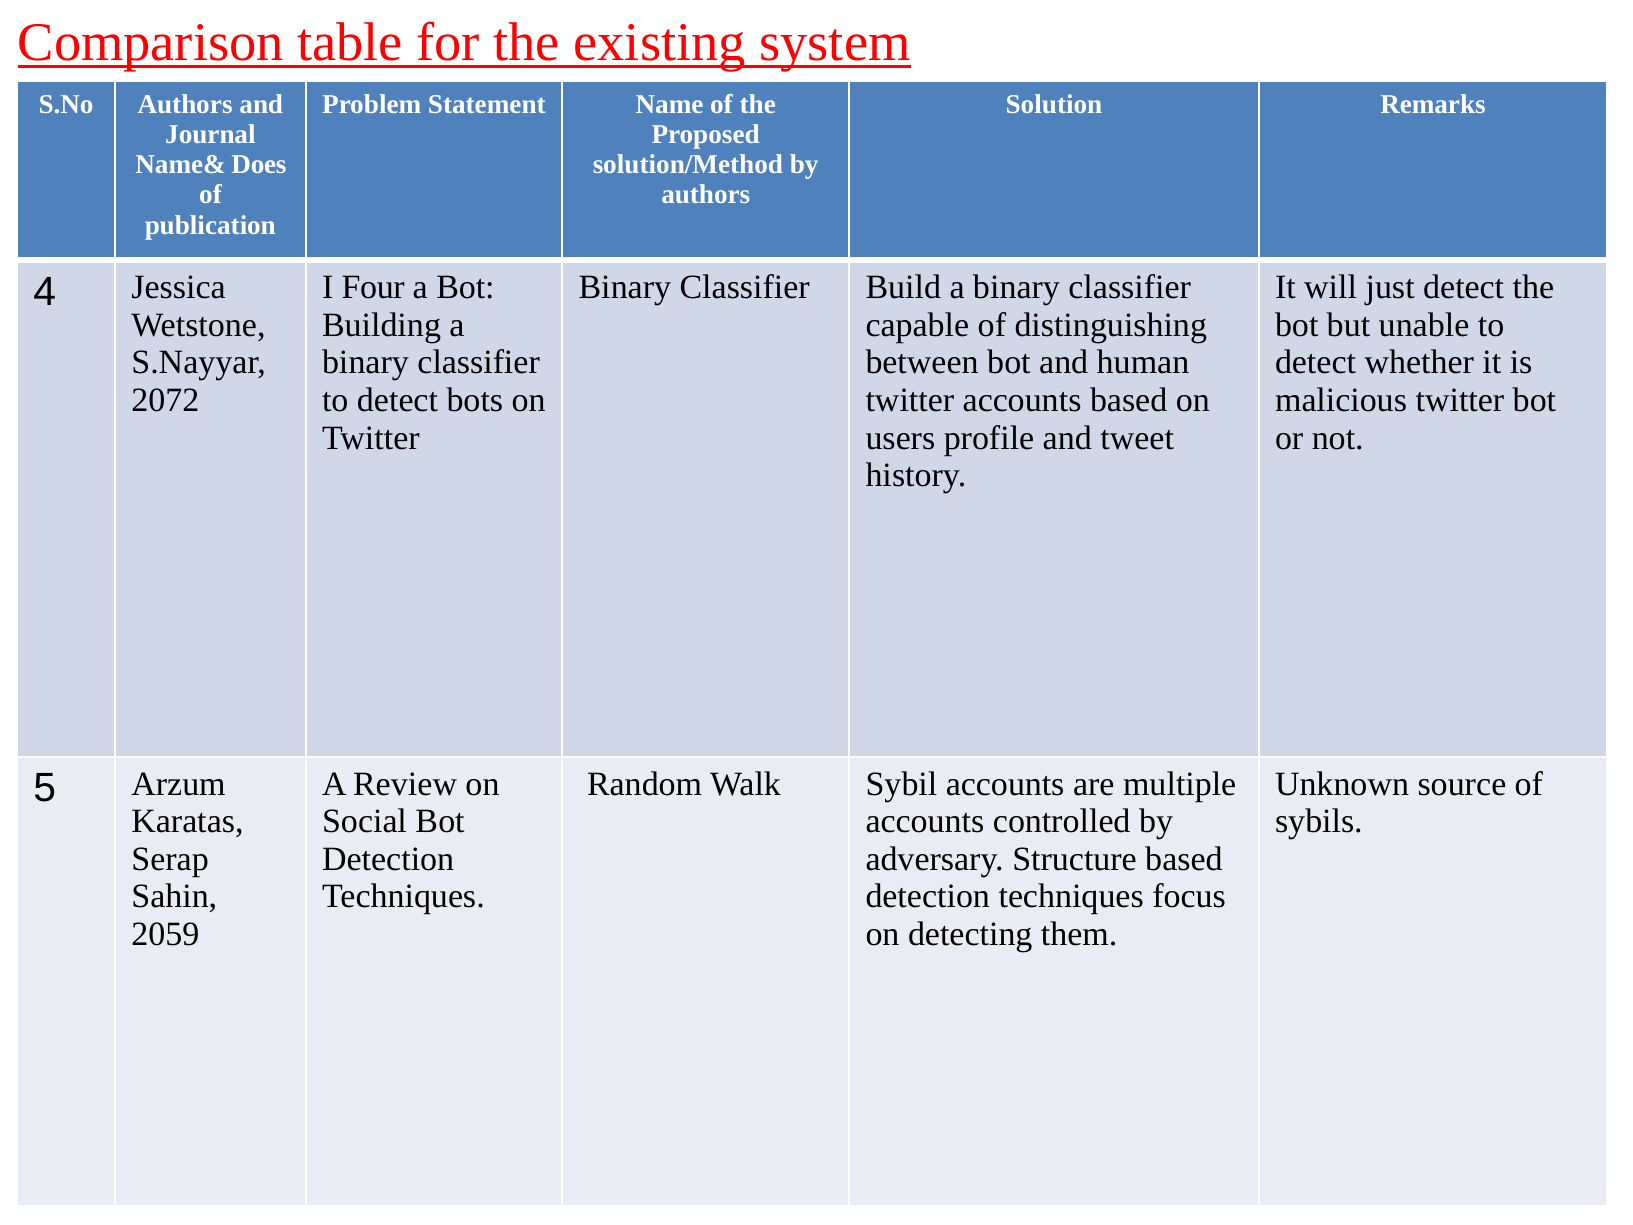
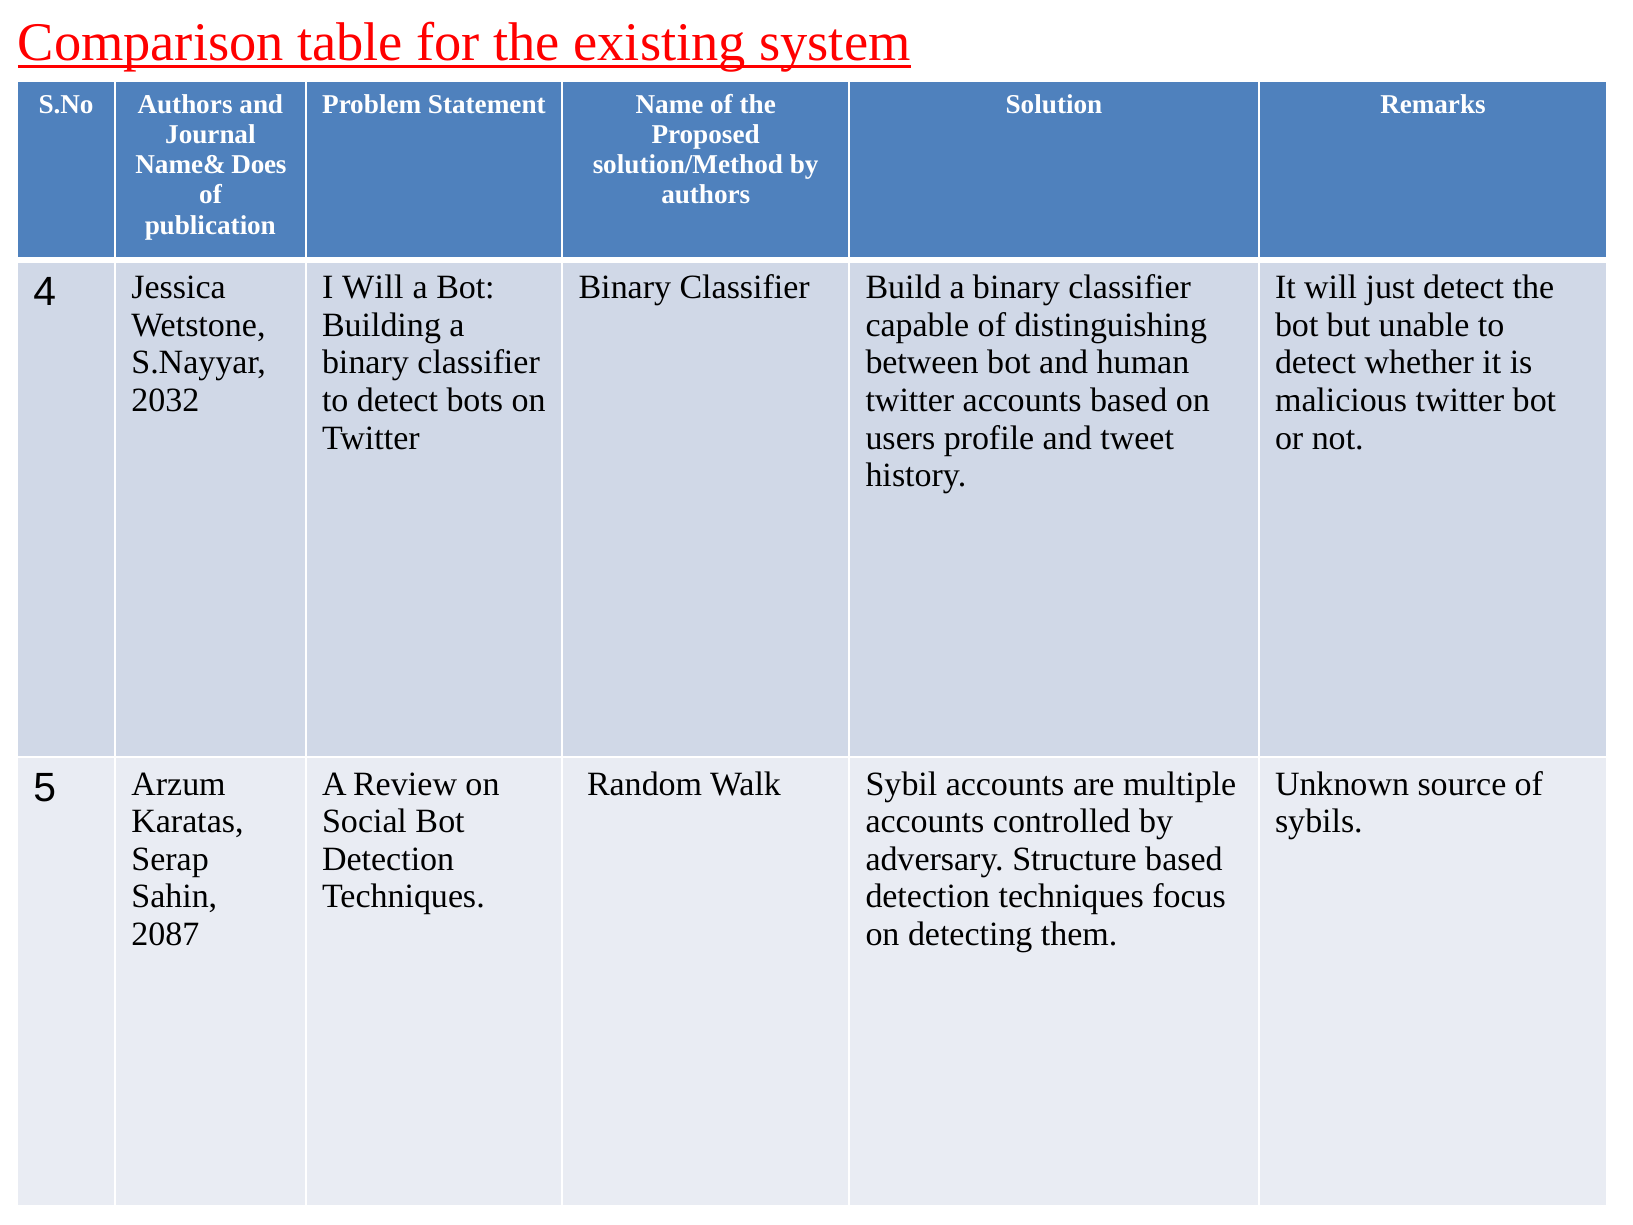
I Four: Four -> Will (373, 288)
2072: 2072 -> 2032 (165, 400)
2059: 2059 -> 2087 (165, 934)
